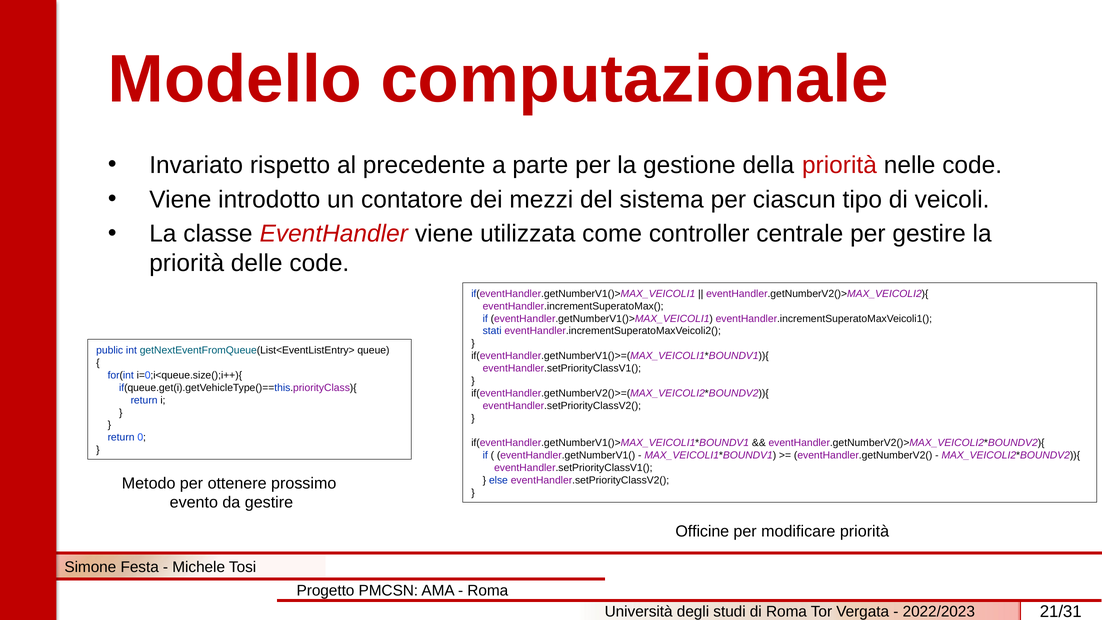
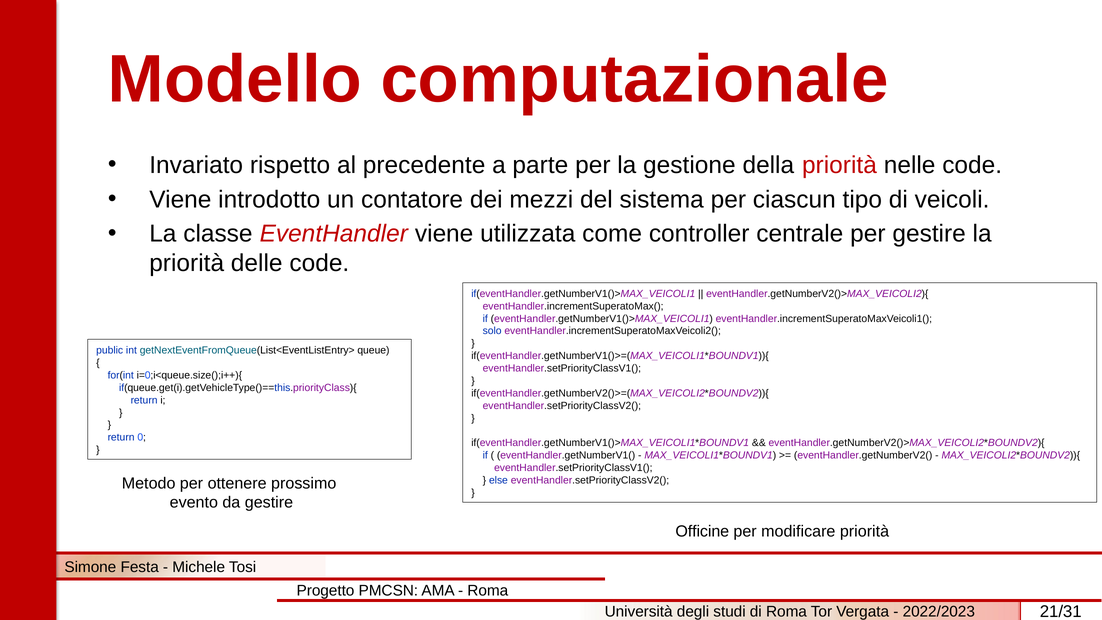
stati: stati -> solo (492, 331)
